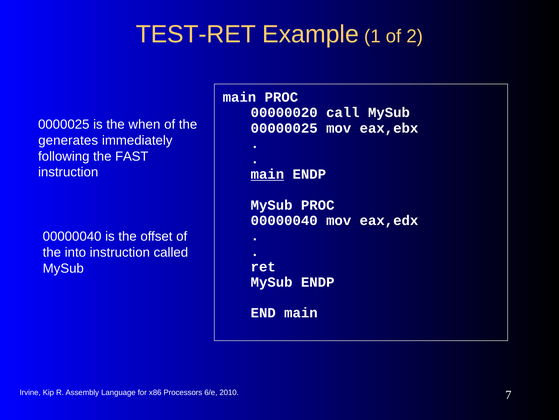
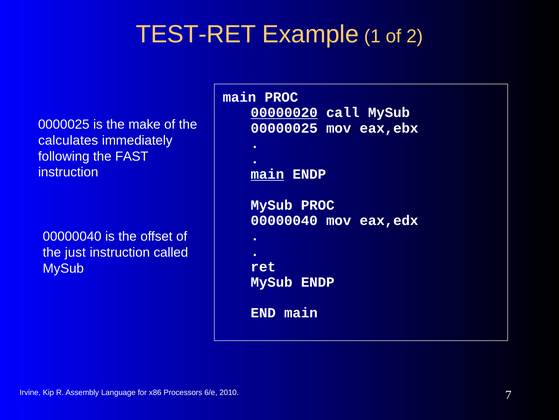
00000020 underline: none -> present (284, 112)
when: when -> make (145, 124)
generates: generates -> calculates (68, 140)
into: into -> just (75, 252)
